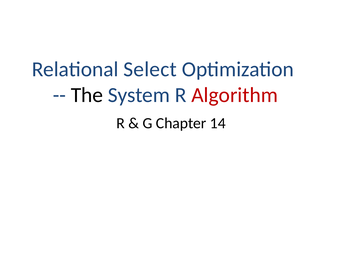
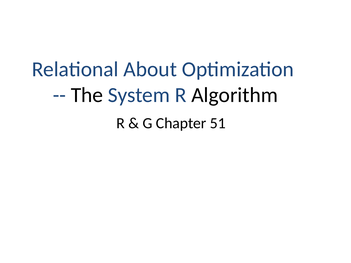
Select: Select -> About (150, 69)
Algorithm colour: red -> black (235, 95)
14: 14 -> 51 (218, 123)
